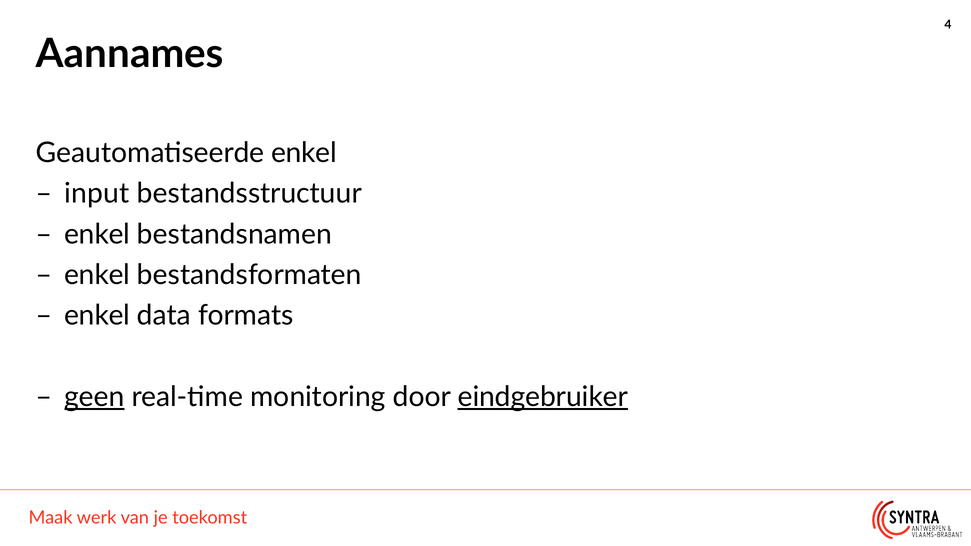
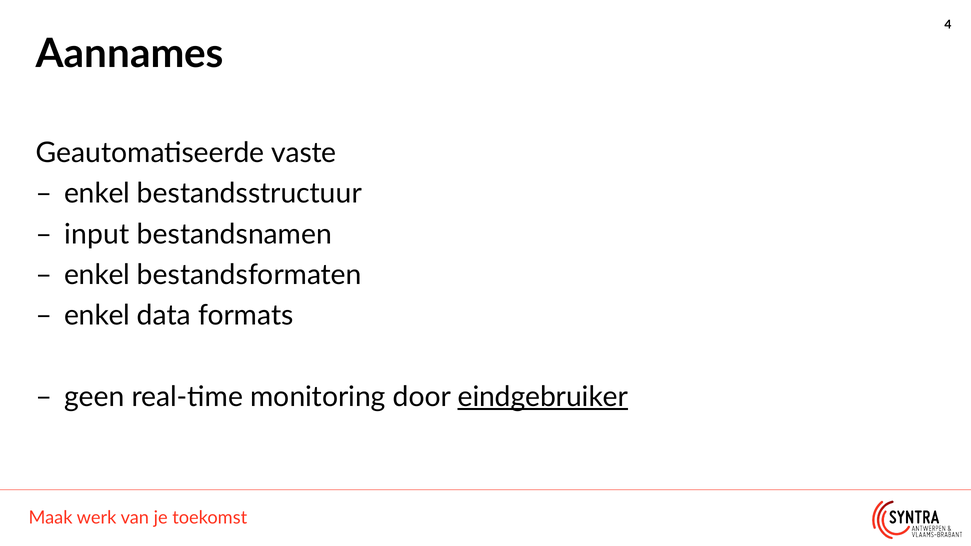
Geautomatiseerde enkel: enkel -> vaste (304, 153)
input: input -> enkel (97, 194)
enkel: enkel -> input (97, 234)
geen underline: present -> none (94, 397)
